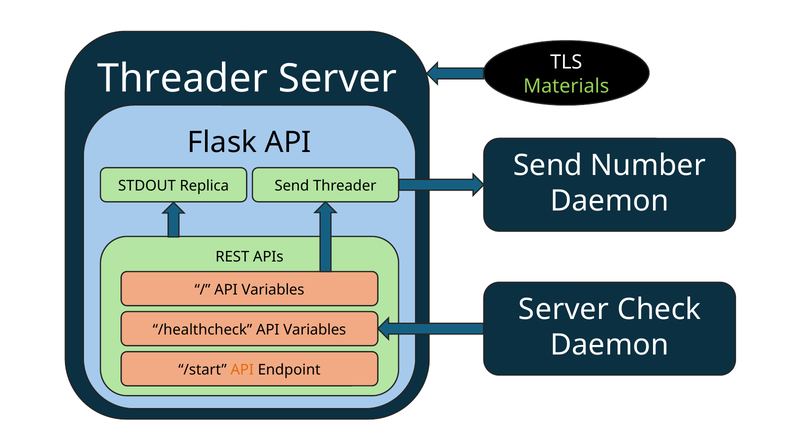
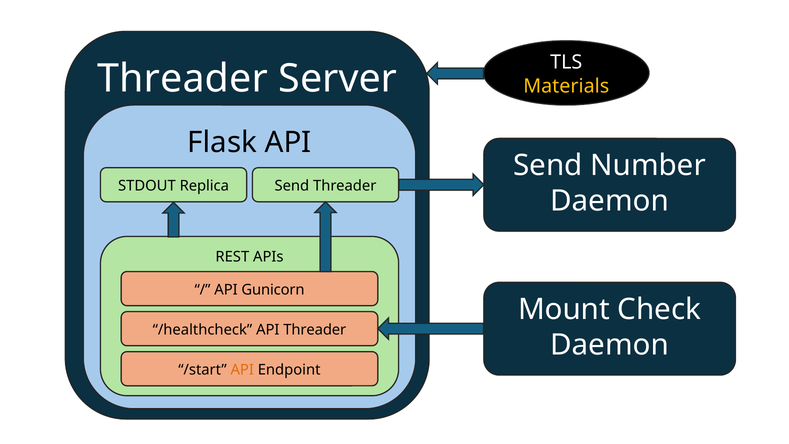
Materials colour: light green -> yellow (566, 86)
Variables: Variables -> Gunicorn (273, 289)
Server: Server -> Mount (564, 309)
/healthcheck API Variables: Variables -> Threader (315, 330)
